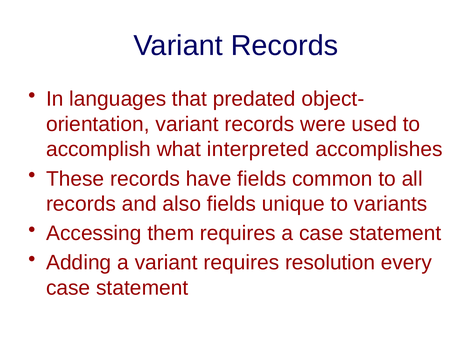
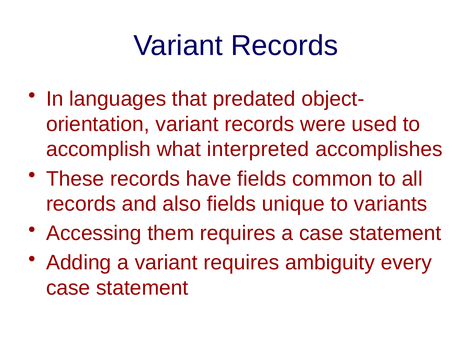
resolution: resolution -> ambiguity (330, 263)
